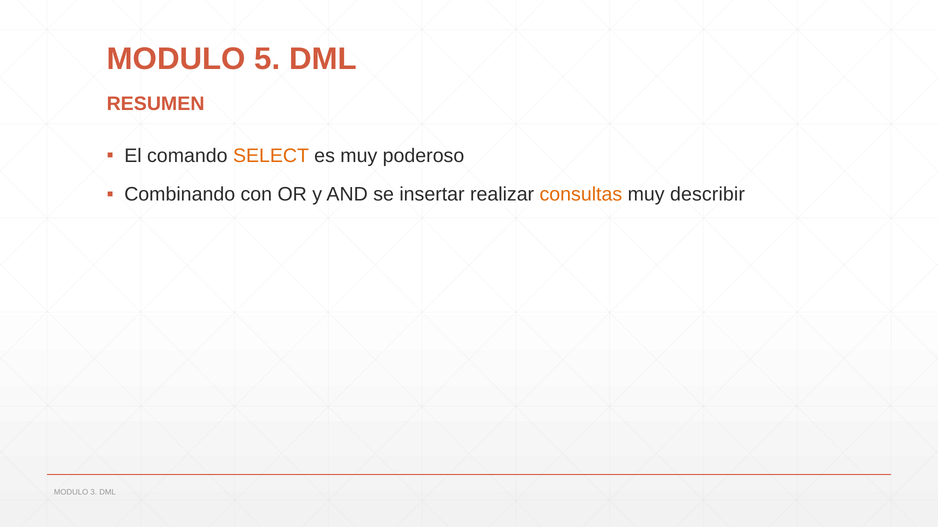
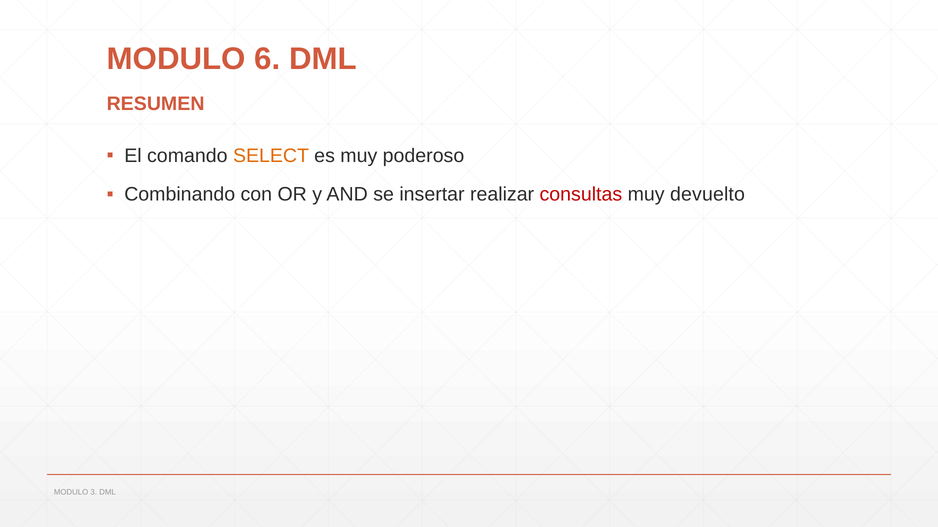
5: 5 -> 6 (267, 59)
consultas colour: orange -> red (581, 195)
describir: describir -> devuelto (707, 195)
